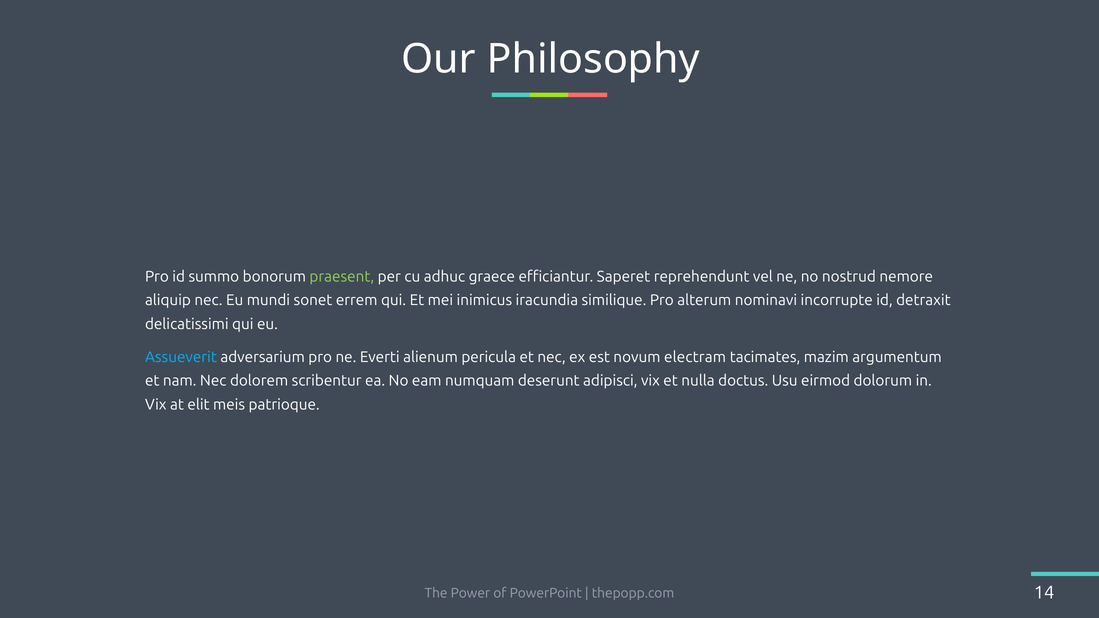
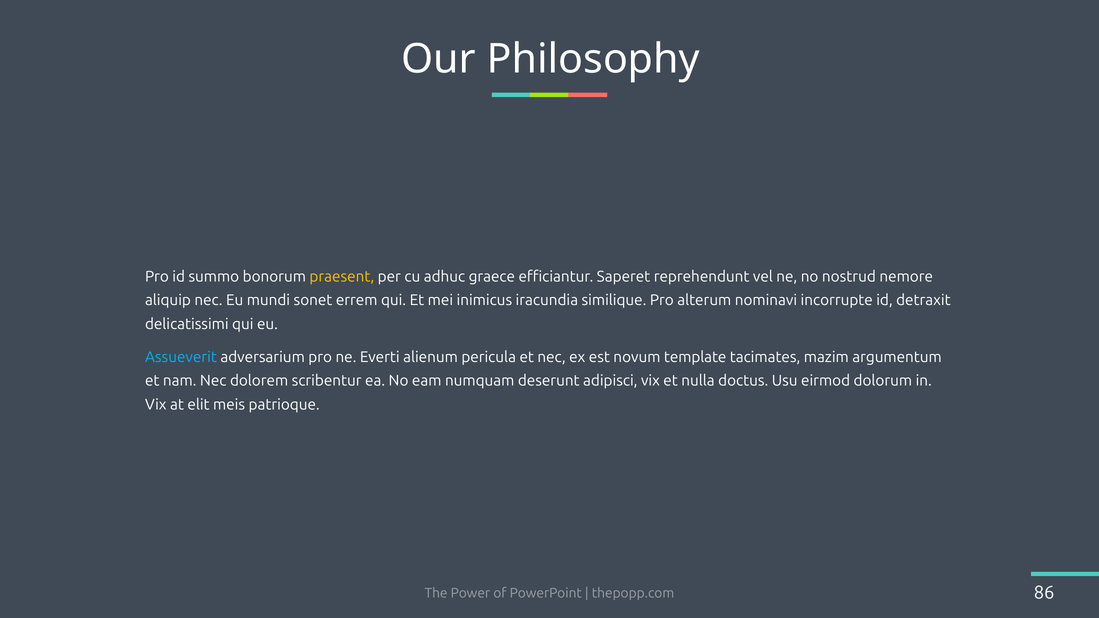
praesent colour: light green -> yellow (342, 277)
electram: electram -> template (695, 357)
14: 14 -> 86 (1044, 593)
